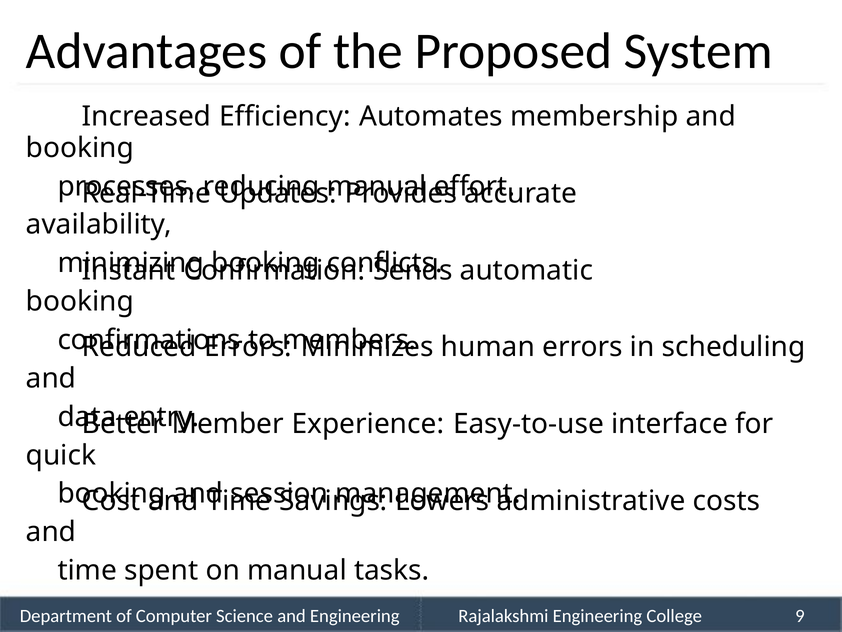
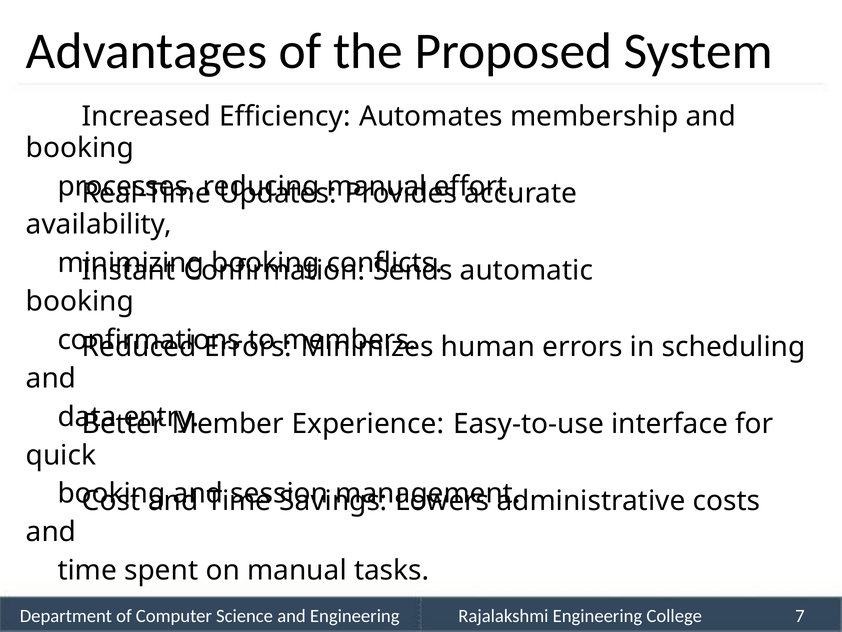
9: 9 -> 7 (800, 616)
